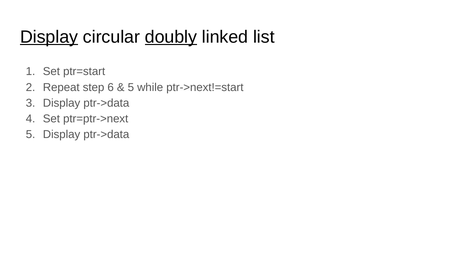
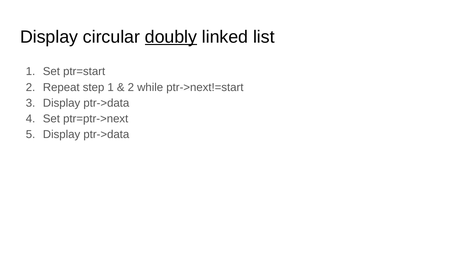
Display underline: present -> none (49, 37)
step 6: 6 -> 1 (111, 87)
5: 5 -> 2 (131, 87)
